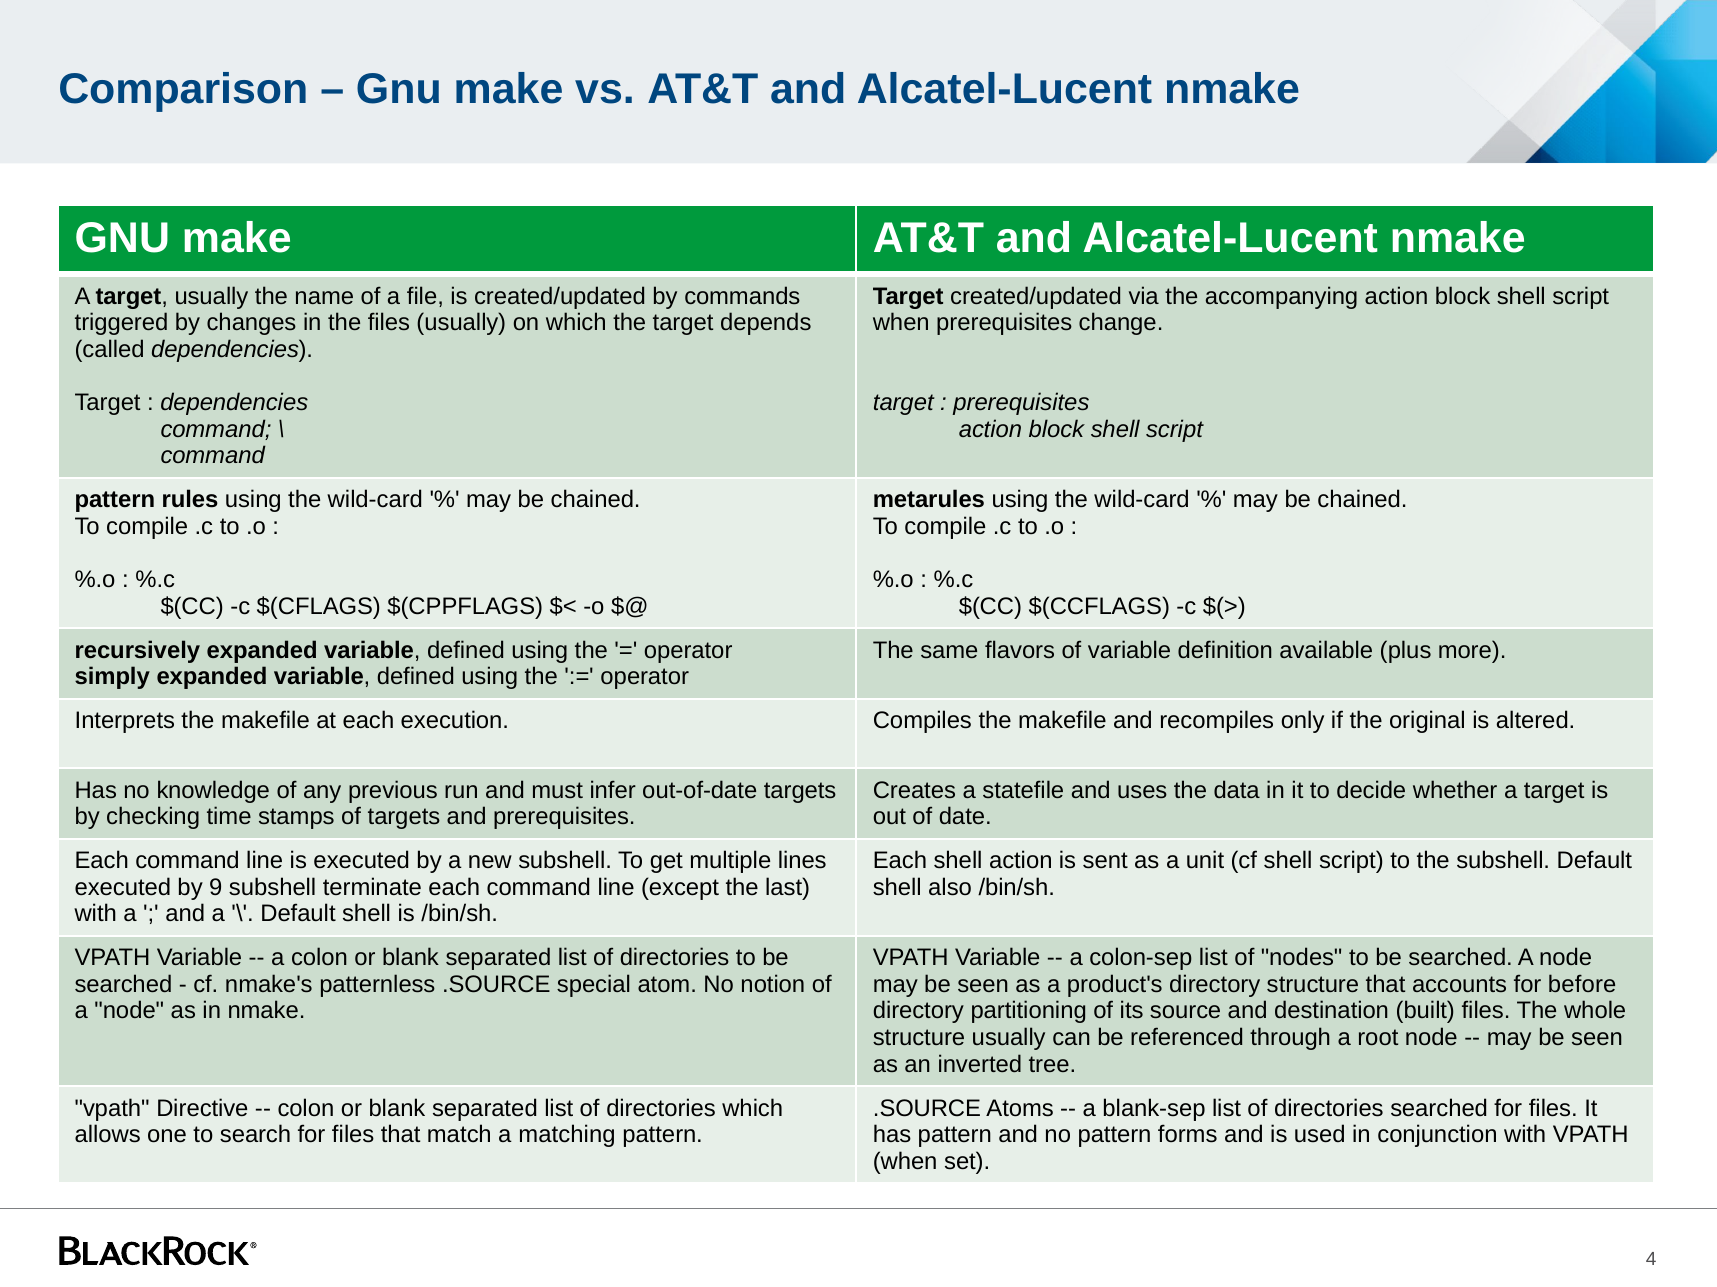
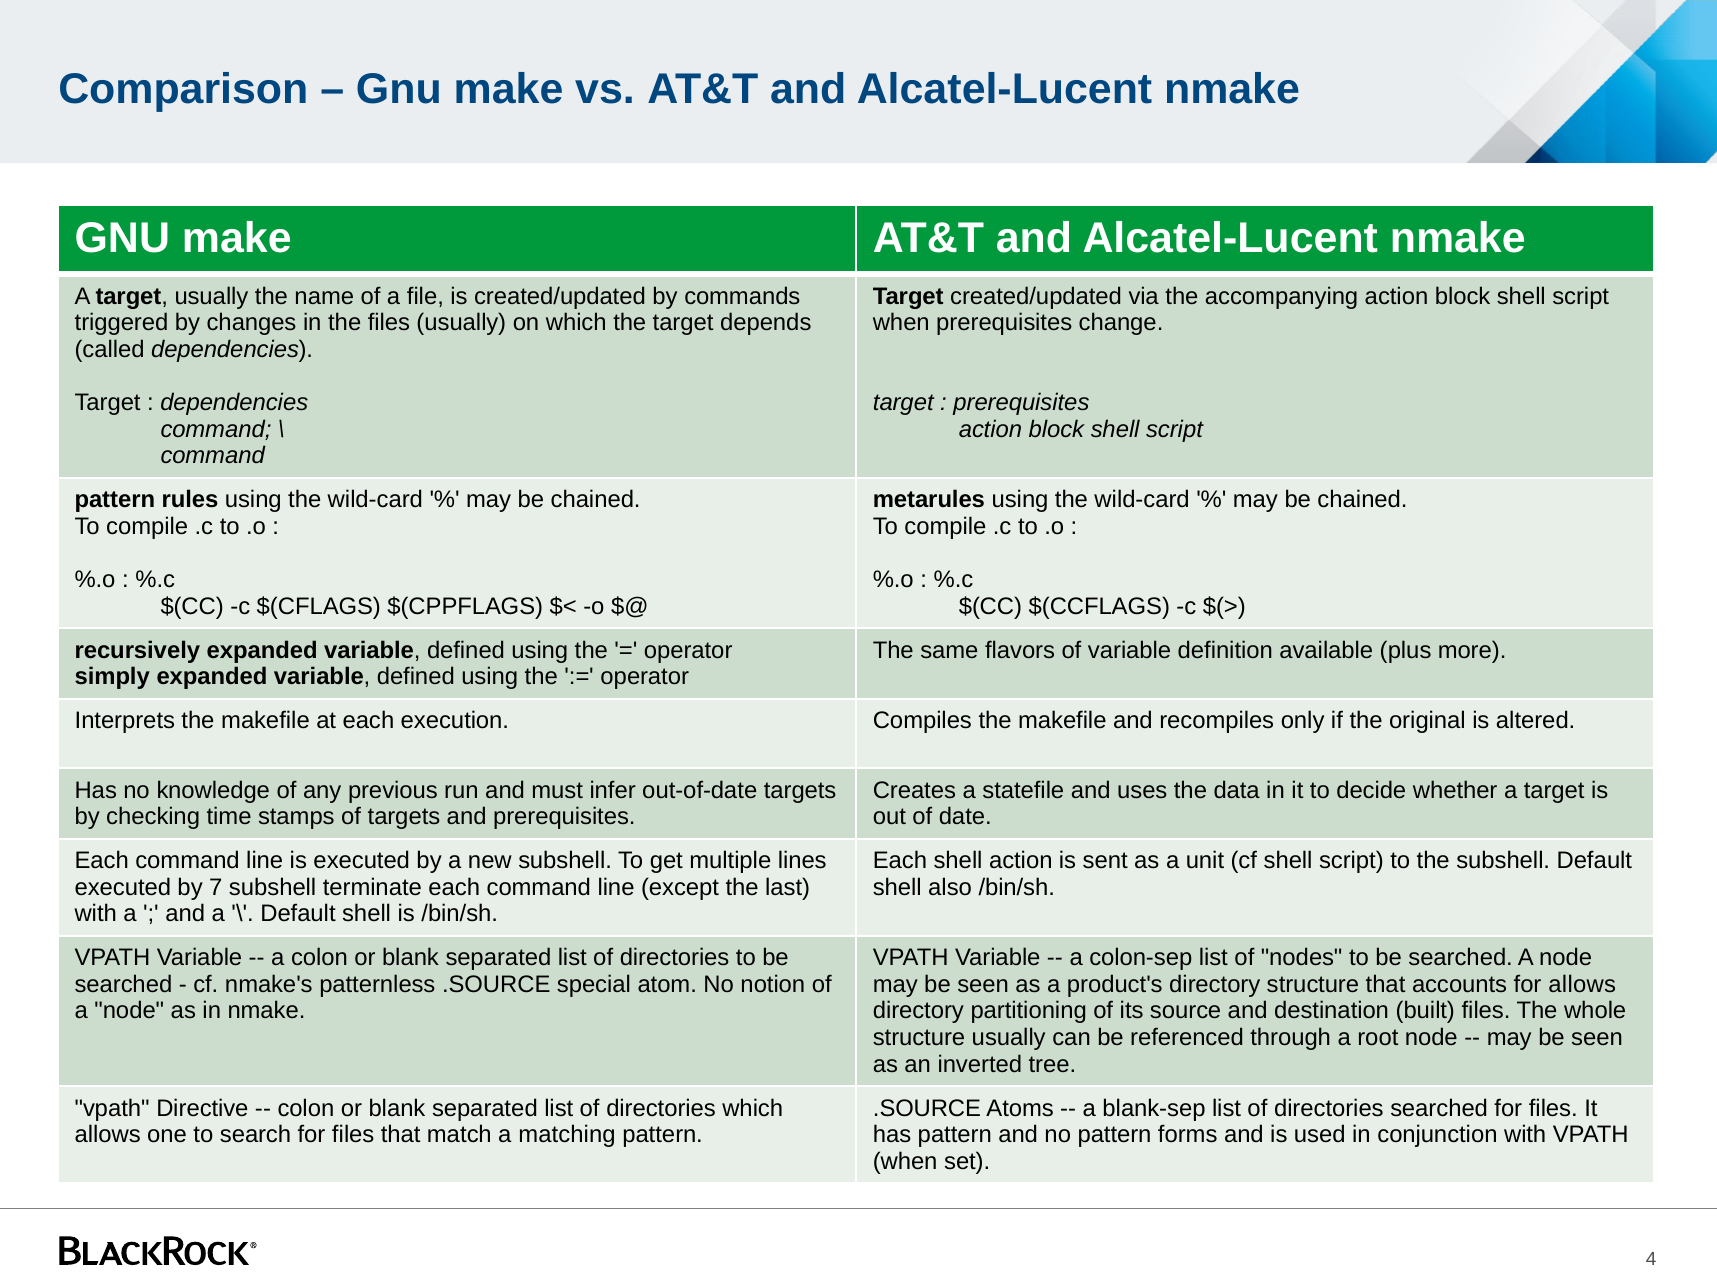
9: 9 -> 7 (216, 888)
for before: before -> allows (1582, 985)
